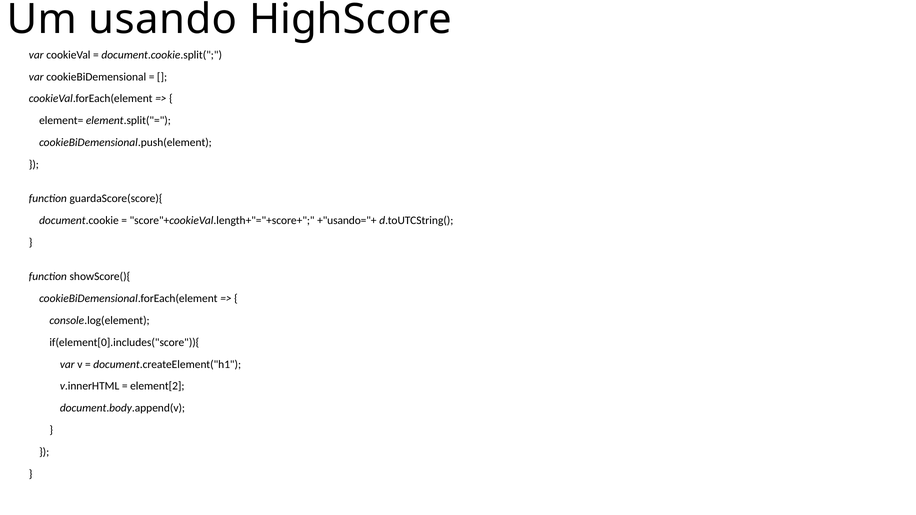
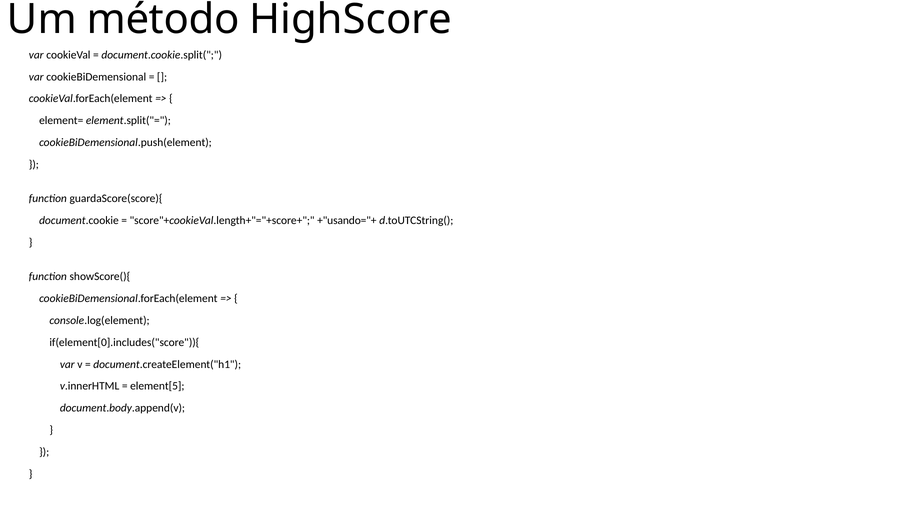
usando: usando -> método (163, 19)
element[2: element[2 -> element[5 (157, 386)
